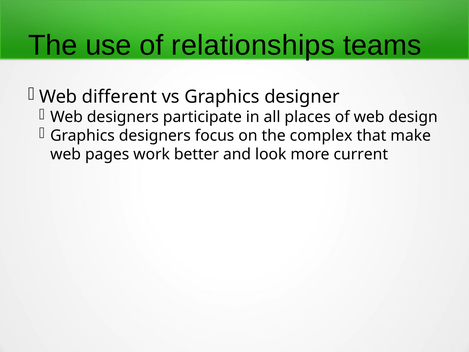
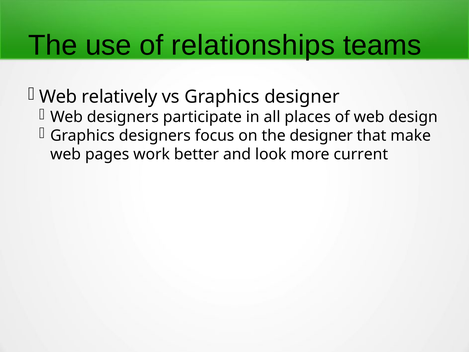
different: different -> relatively (120, 97)
the complex: complex -> designer (321, 136)
